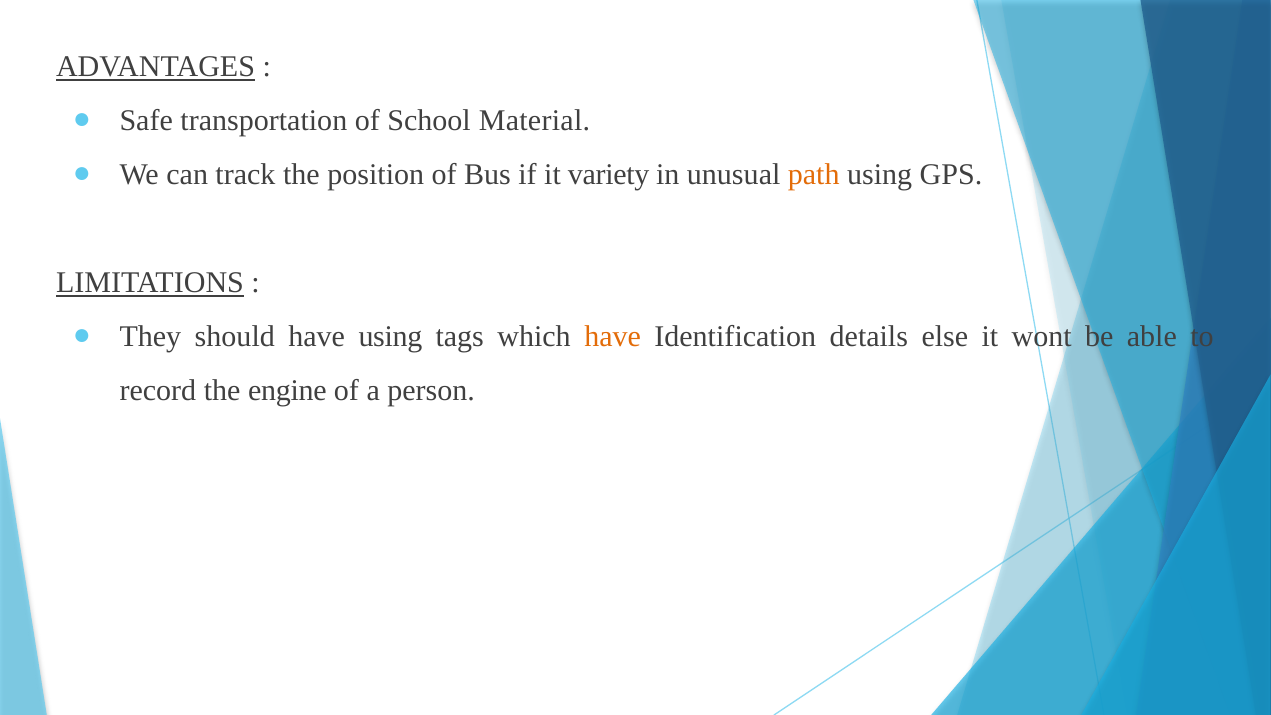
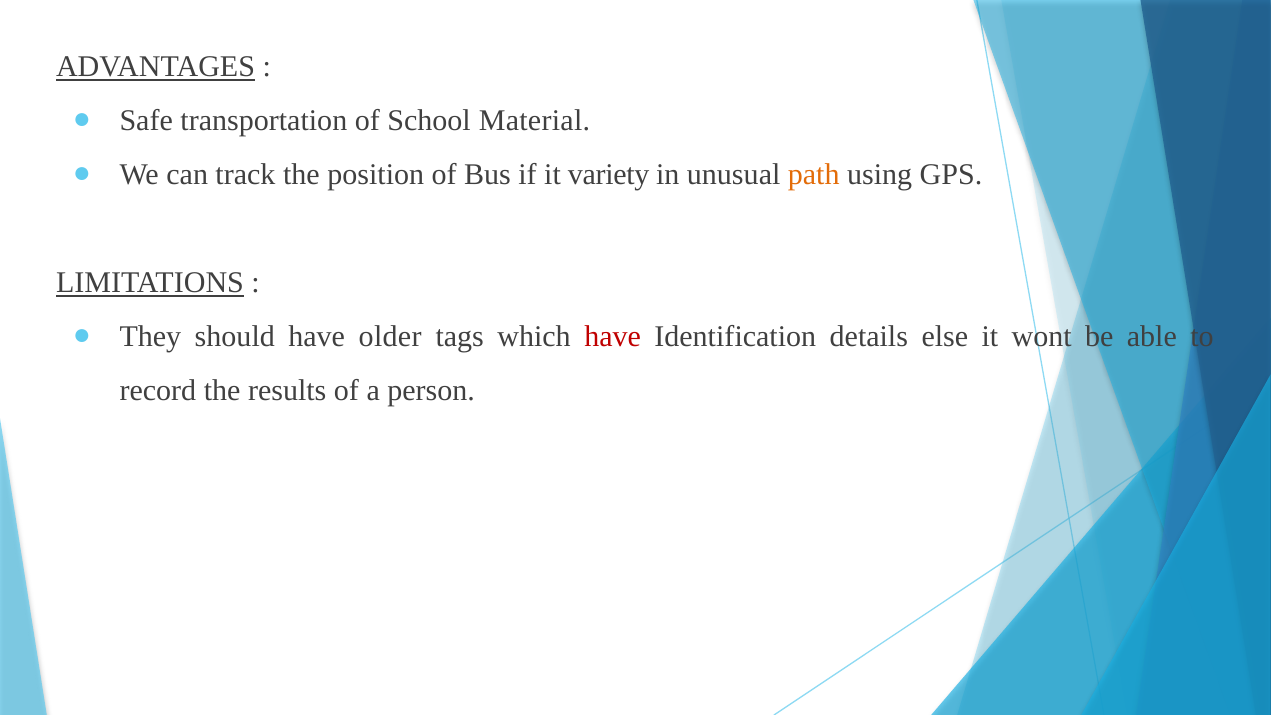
have using: using -> older (390, 337)
have colour: orange -> red (613, 337)
engine: engine -> results (287, 391)
